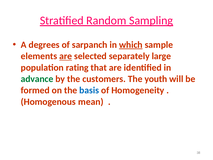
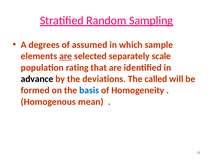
sarpanch: sarpanch -> assumed (90, 45)
which underline: present -> none (131, 45)
large: large -> scale (161, 56)
advance colour: green -> black (37, 79)
customers: customers -> deviations (104, 79)
youth: youth -> called (156, 79)
